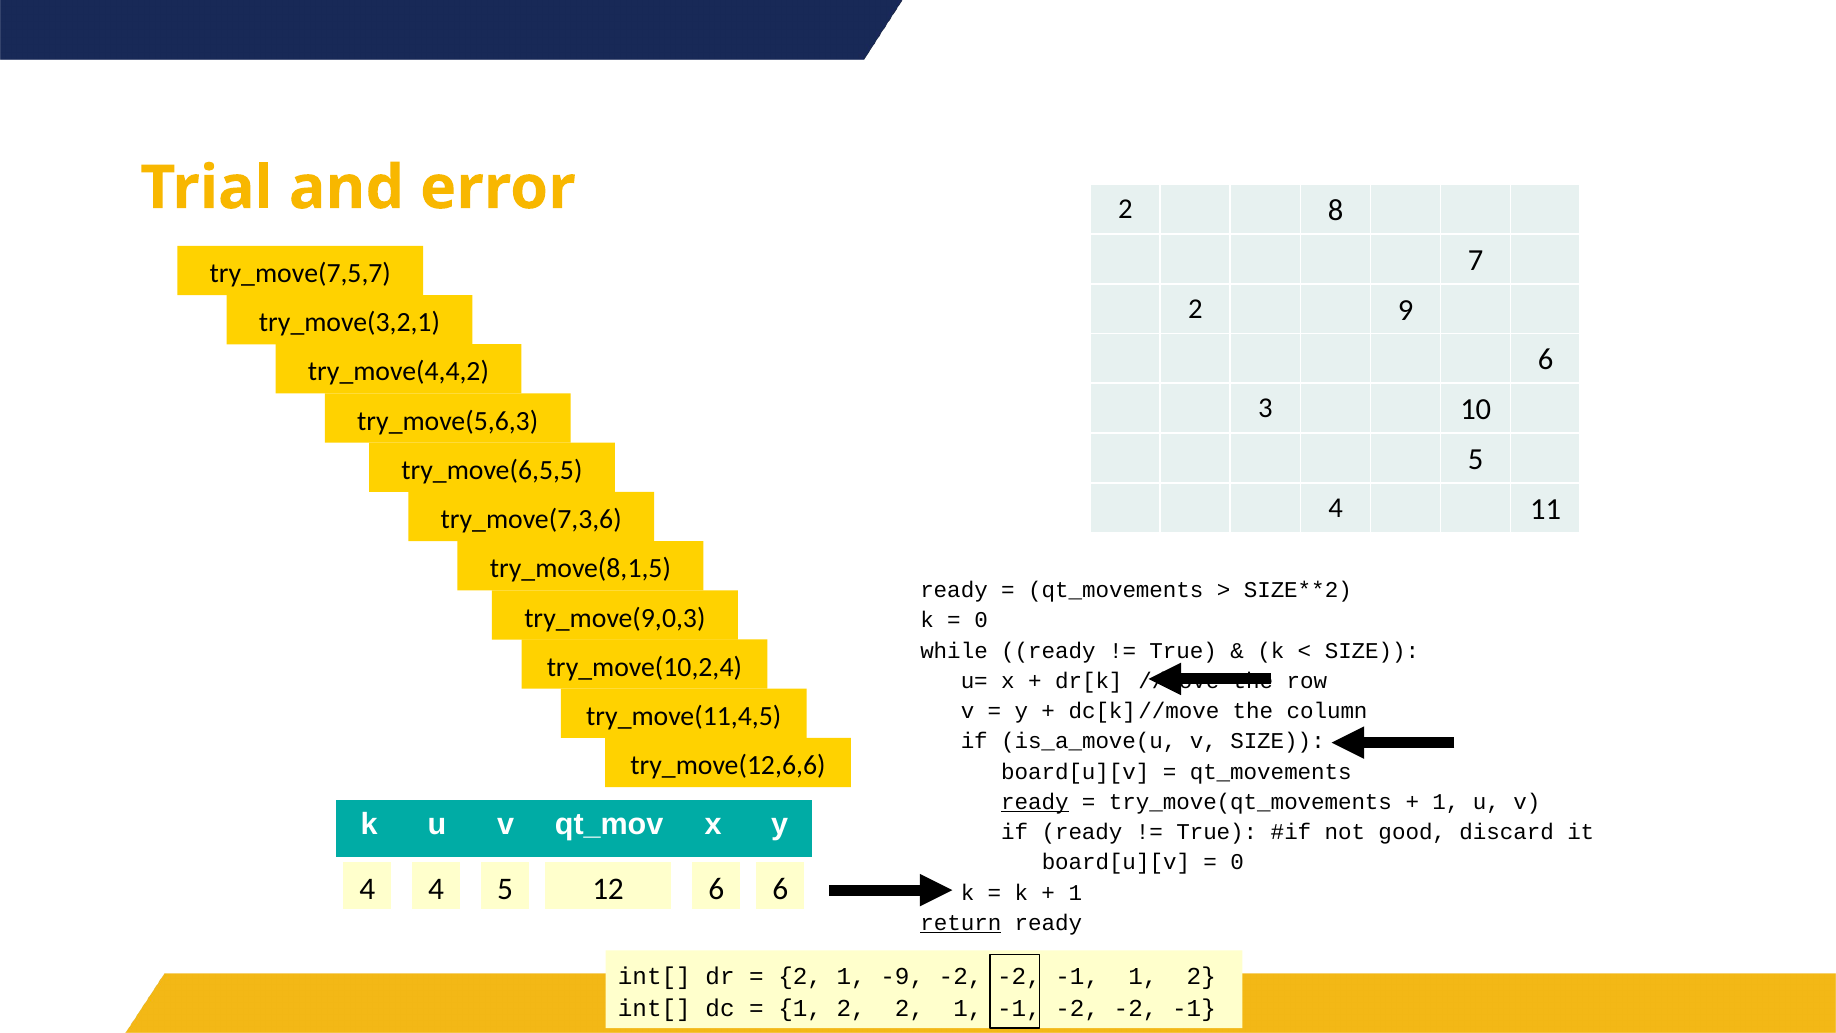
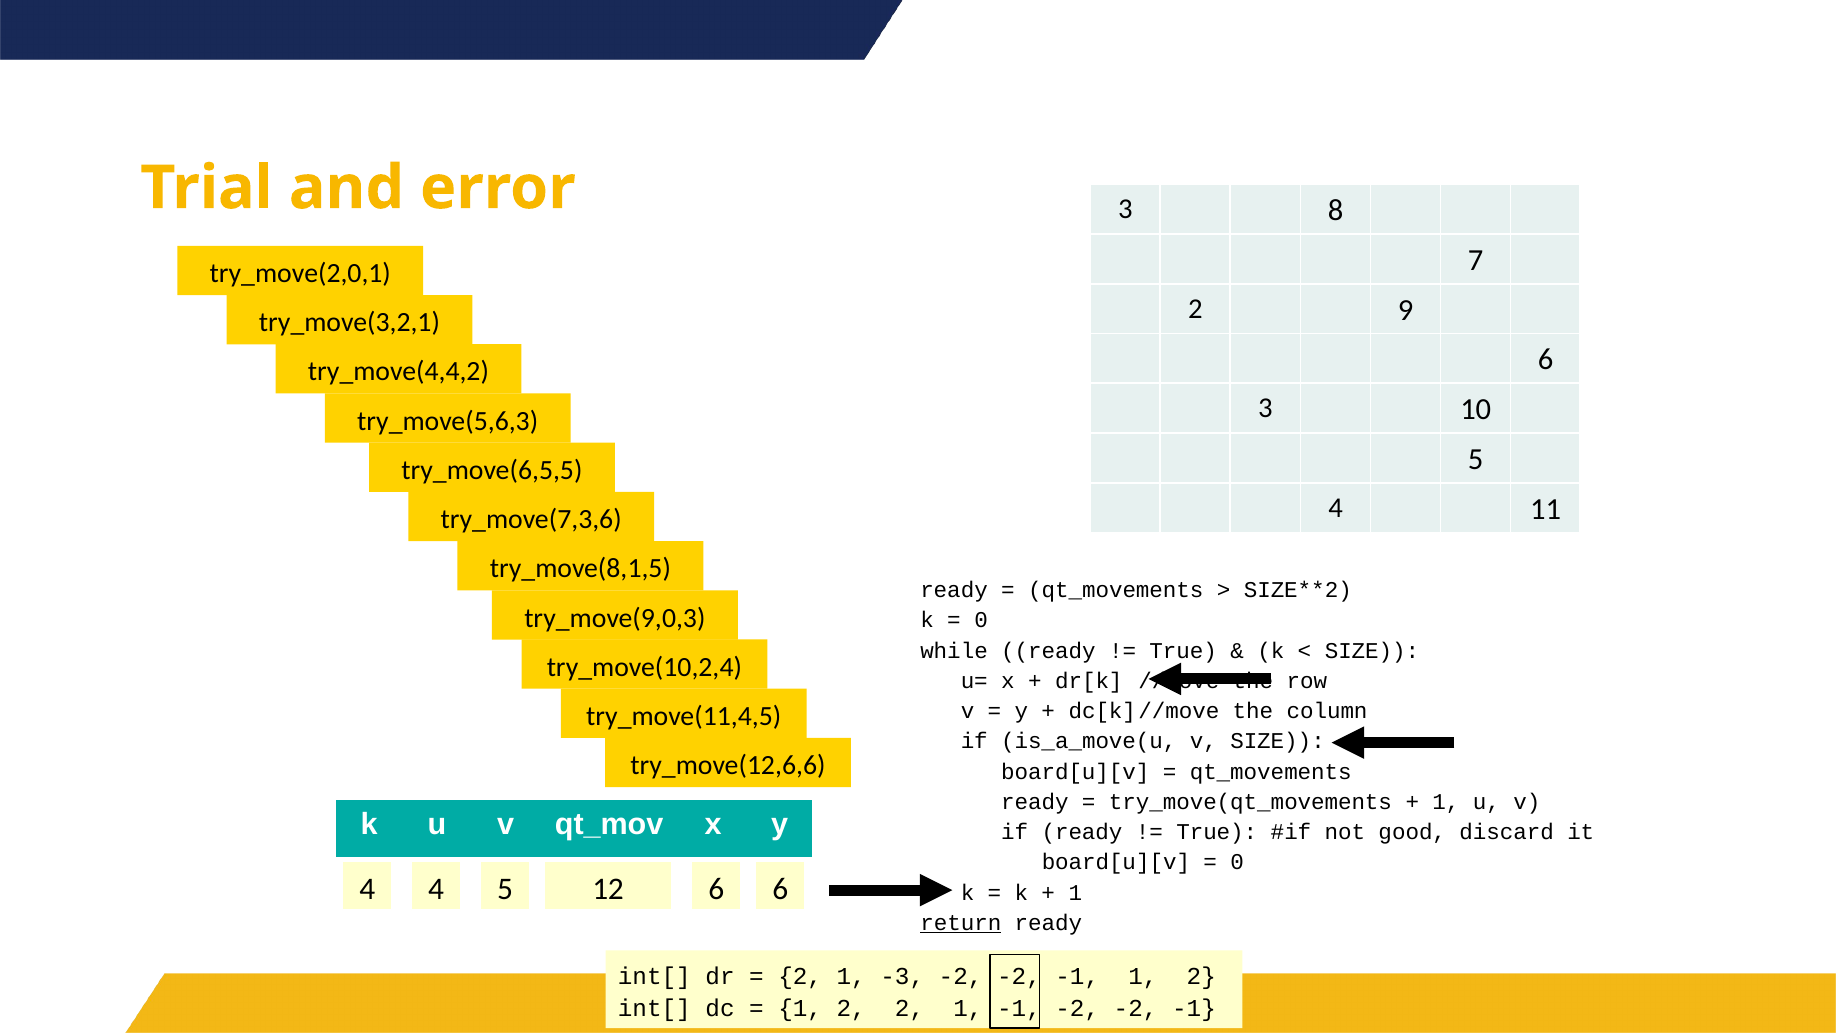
error 2: 2 -> 3 (1125, 209)
try_move(7,5,7: try_move(7,5,7 -> try_move(2,0,1 (300, 273)
ready underline: present -> none (1035, 802)
-9: -9 -> -3 (902, 976)
